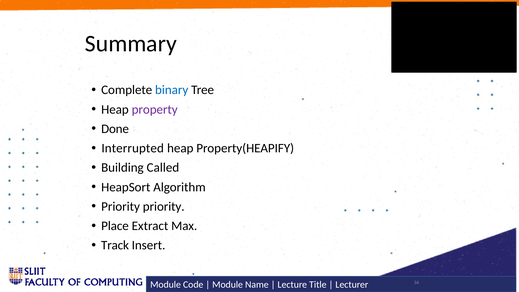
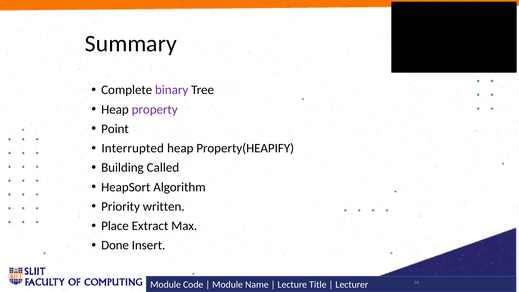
binary colour: blue -> purple (172, 90)
Done: Done -> Point (115, 129)
Priority priority: priority -> written (164, 206)
Track: Track -> Done (115, 245)
